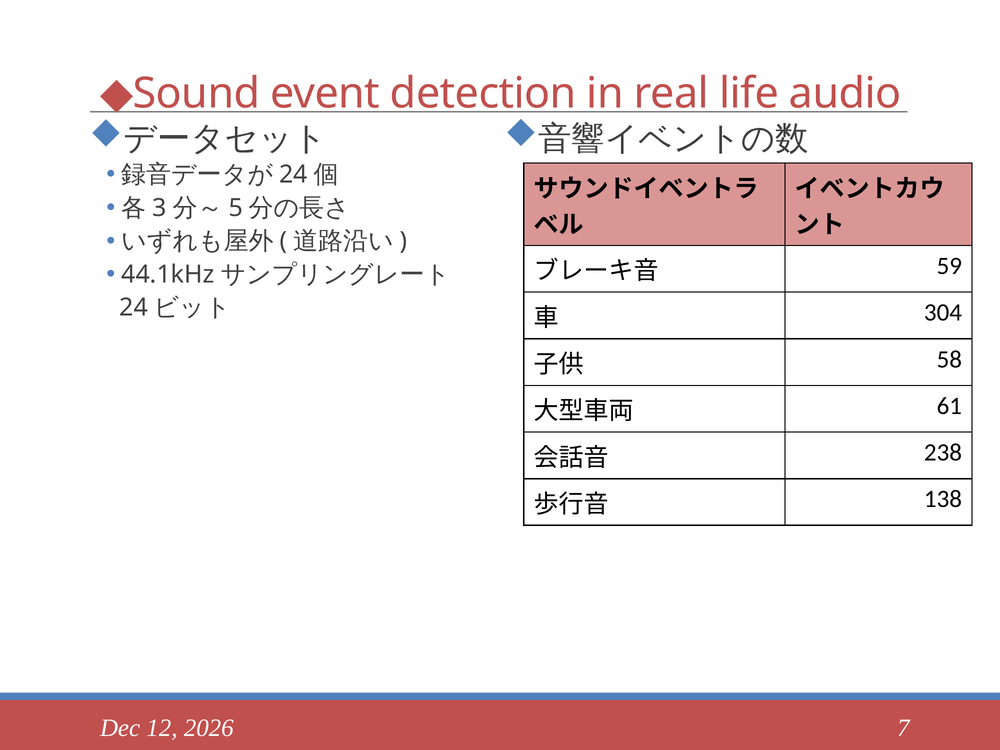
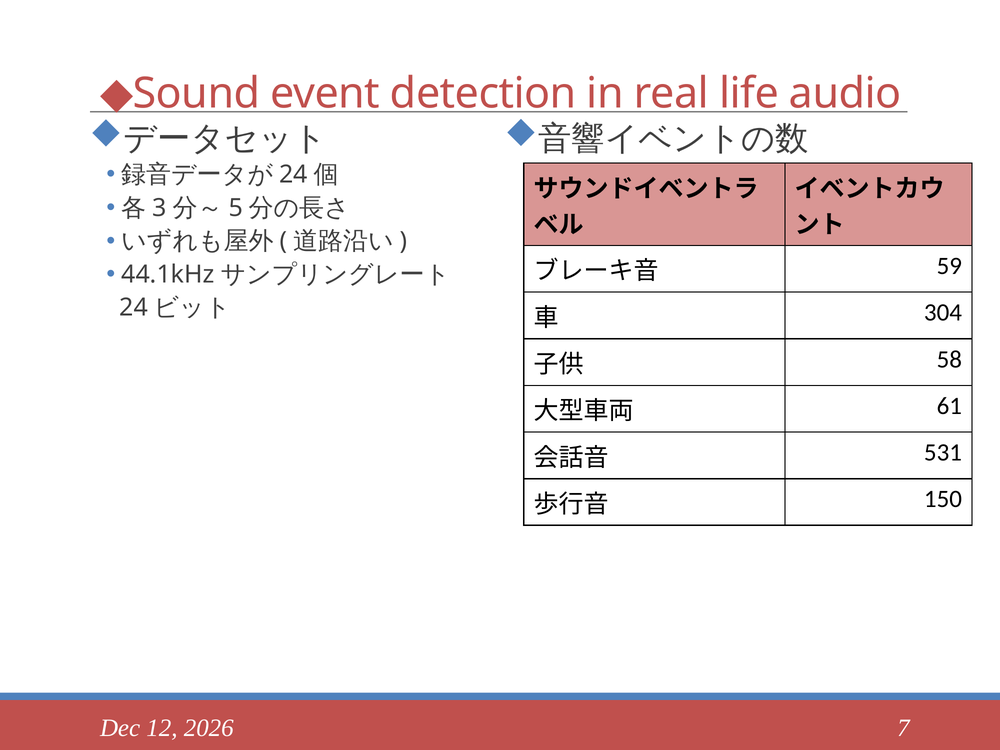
238: 238 -> 531 (943, 453)
138: 138 -> 150 (943, 499)
